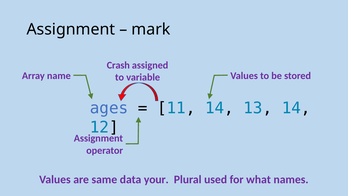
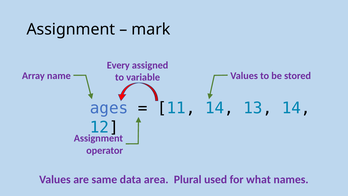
Crash: Crash -> Every (118, 65)
your: your -> area (156, 179)
